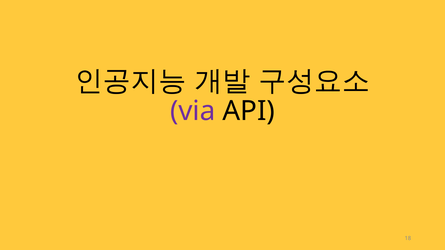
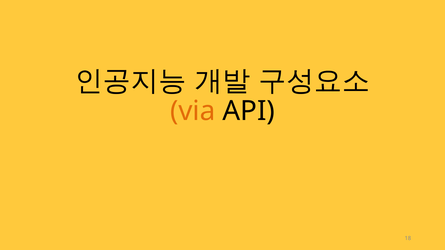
via colour: purple -> orange (193, 111)
